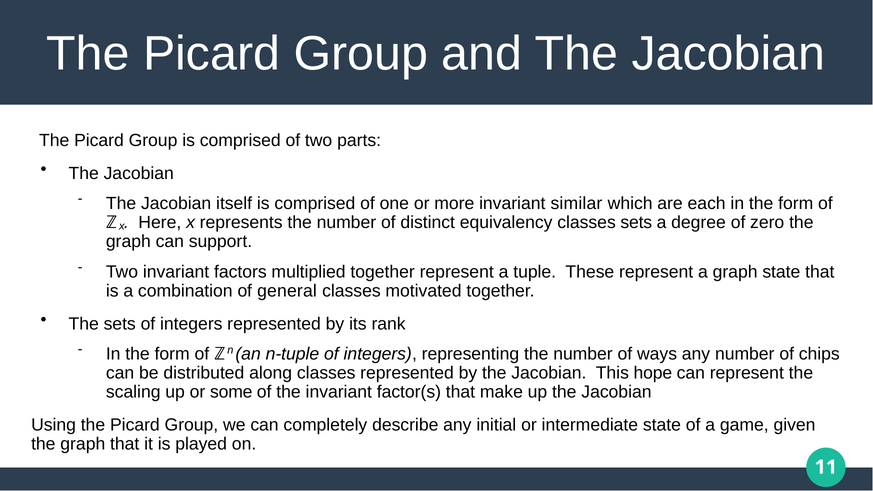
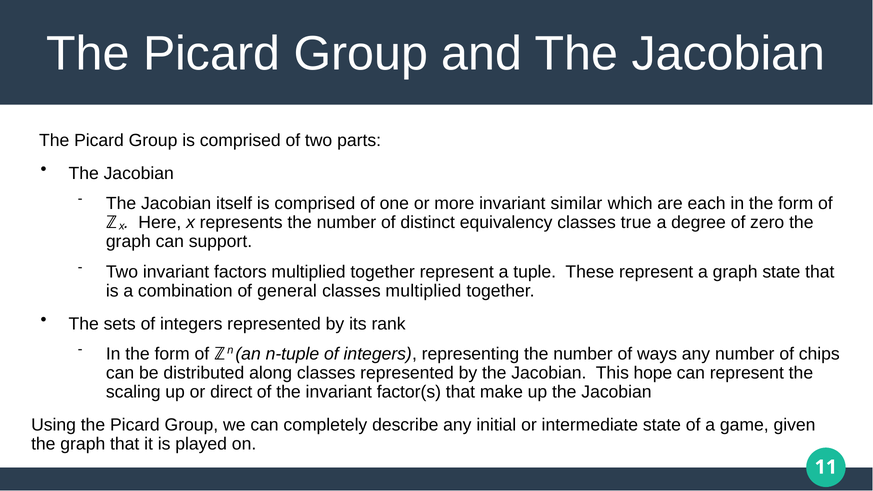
classes sets: sets -> true (636, 223)
classes motivated: motivated -> multiplied (423, 291)
some: some -> direct (231, 392)
